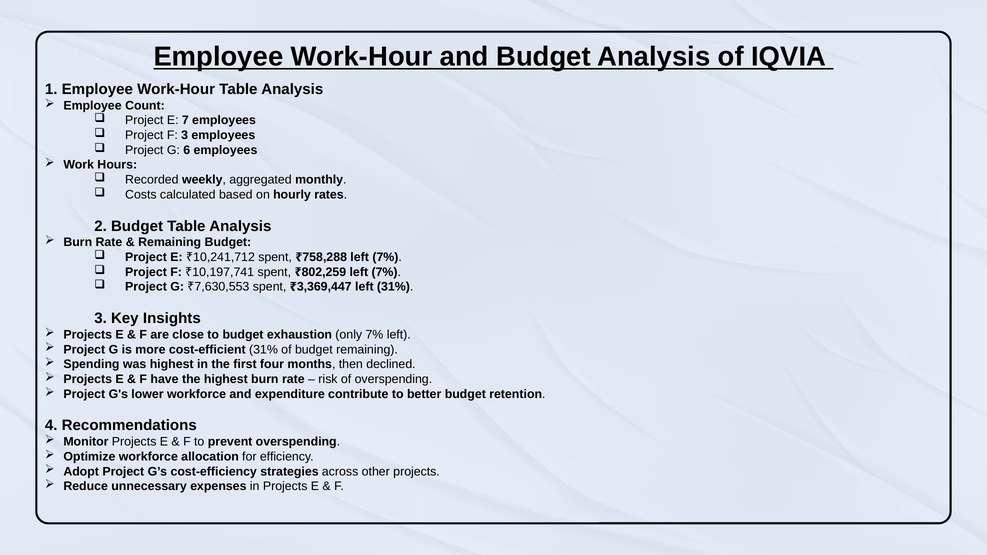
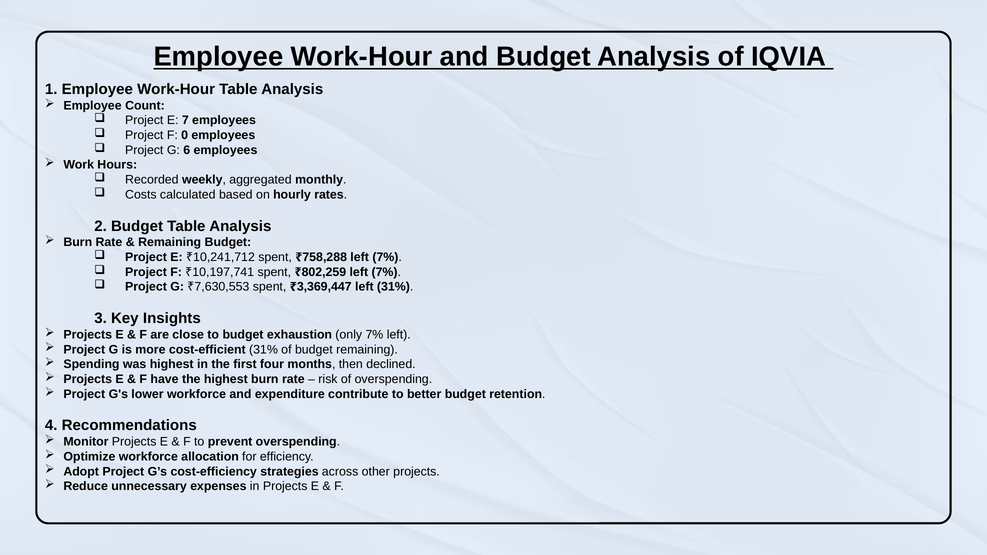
F 3: 3 -> 0 (185, 135)
